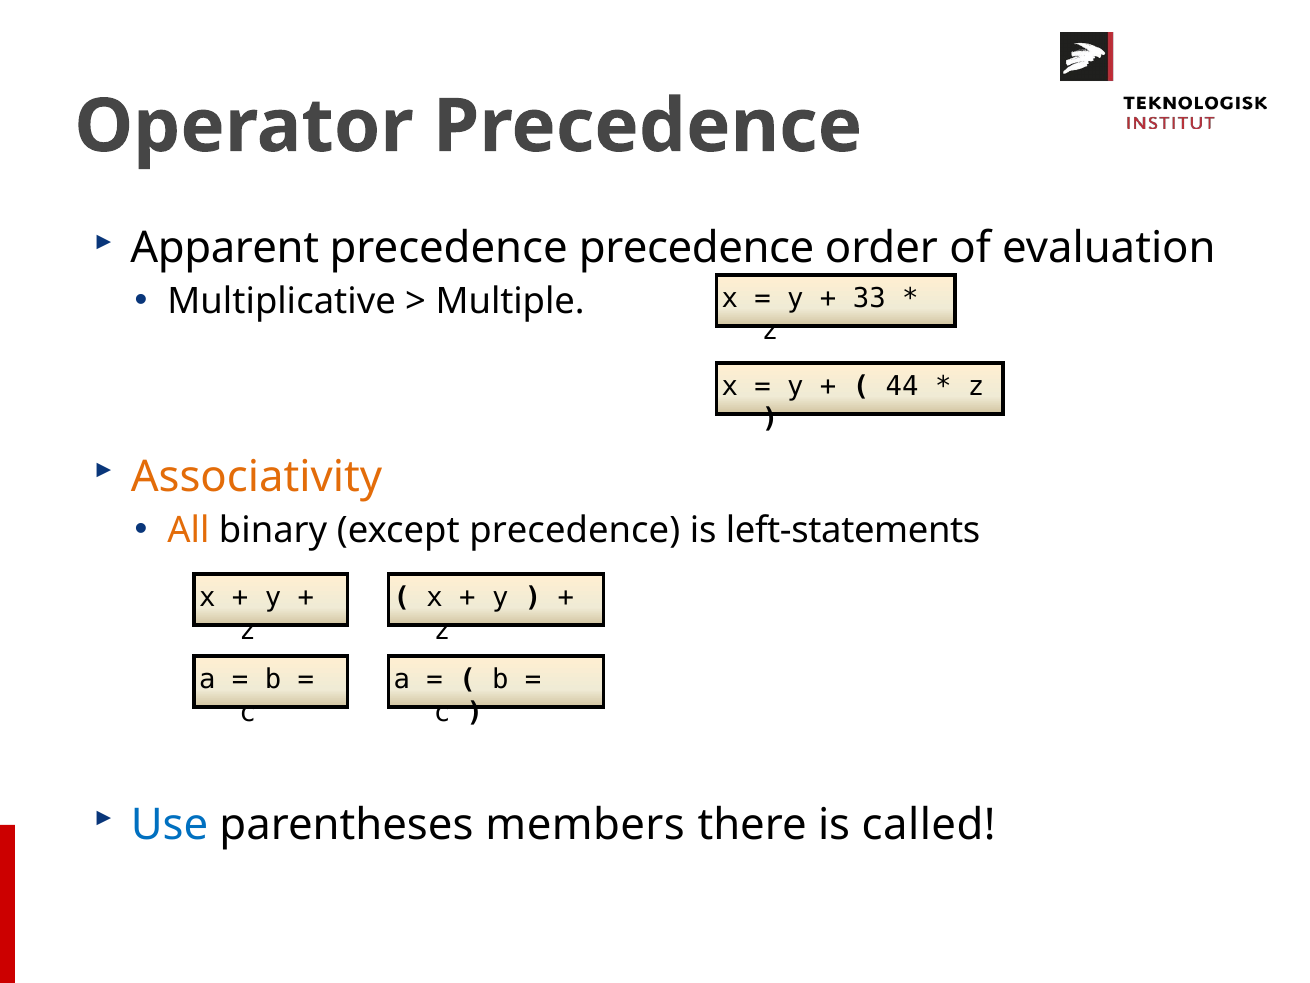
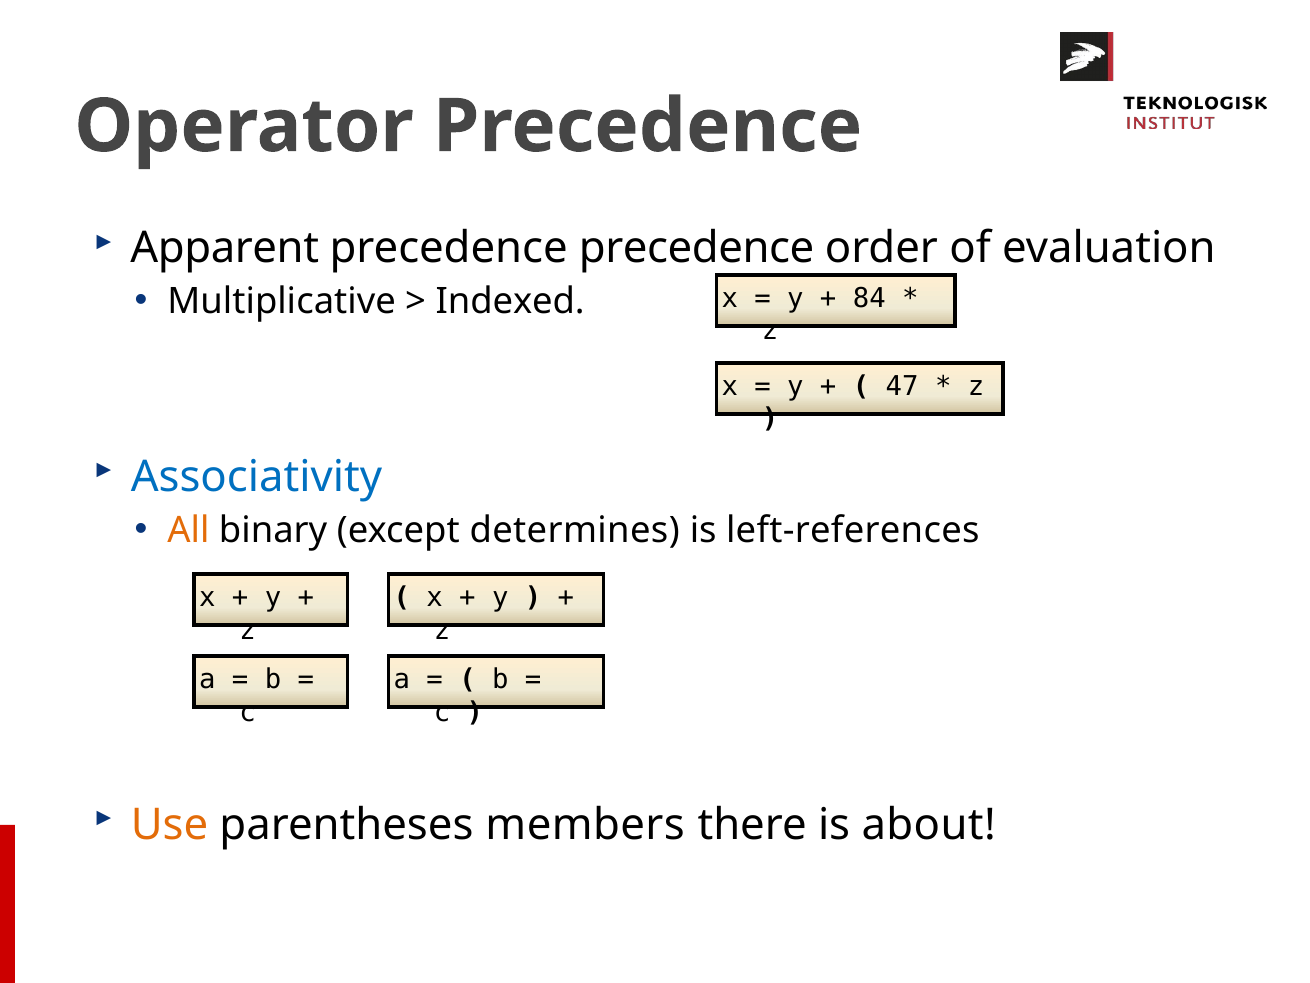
Multiple: Multiple -> Indexed (510, 301)
33: 33 -> 84 (869, 298)
44: 44 -> 47 (902, 386)
Associativity colour: orange -> blue (256, 477)
except precedence: precedence -> determines (575, 530)
left-statements: left-statements -> left-references (853, 530)
Use colour: blue -> orange (170, 824)
called: called -> about (929, 824)
